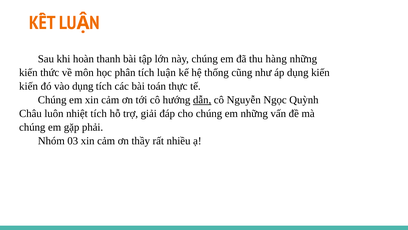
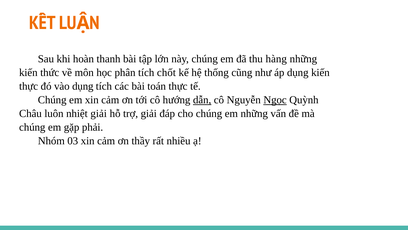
luận: luận -> chốt (166, 72)
kiến: kiến -> thực (29, 86)
Ngọc underline: none -> present (275, 100)
nhiệt tích: tích -> giải (99, 113)
